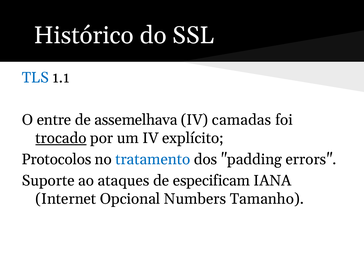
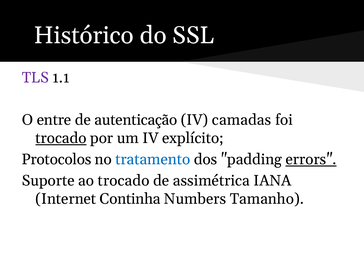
TLS colour: blue -> purple (35, 77)
assemelhava: assemelhava -> autenticação (136, 120)
errors underline: none -> present (311, 159)
ao ataques: ataques -> trocado (124, 181)
especificam: especificam -> assimétrica (211, 181)
Opcional: Opcional -> Continha (130, 199)
